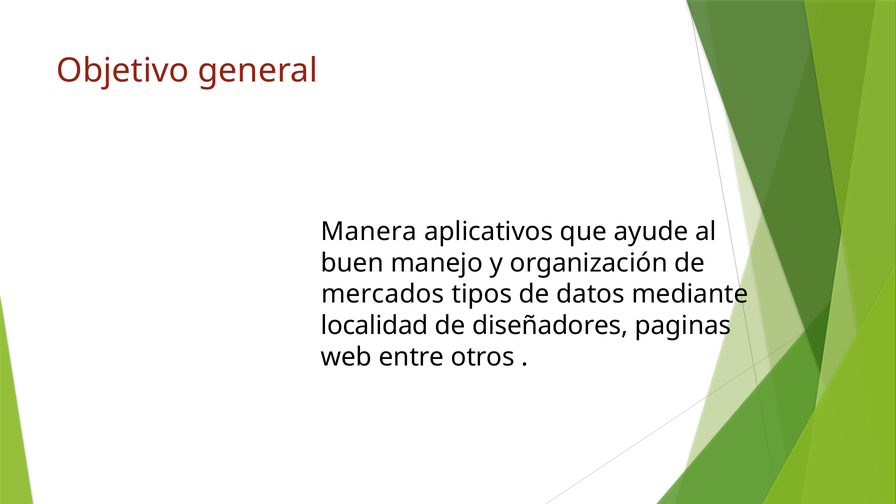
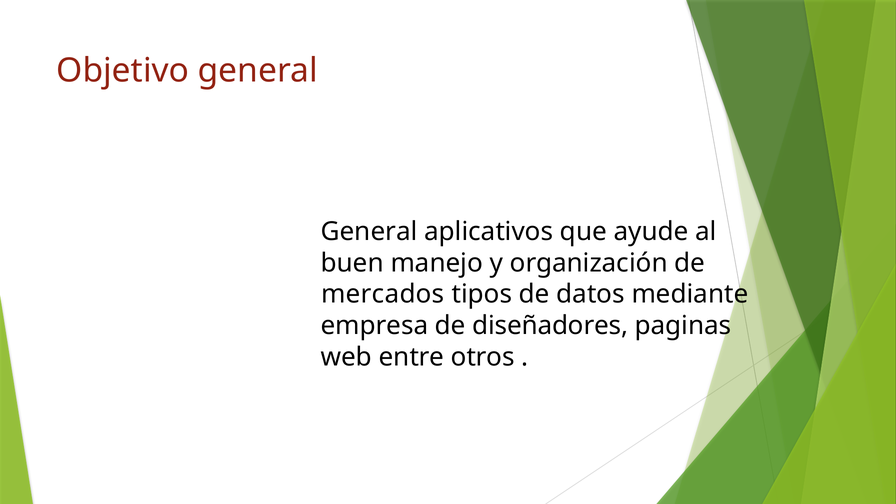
Manera: Manera -> General (369, 232)
localidad: localidad -> empresa (374, 326)
